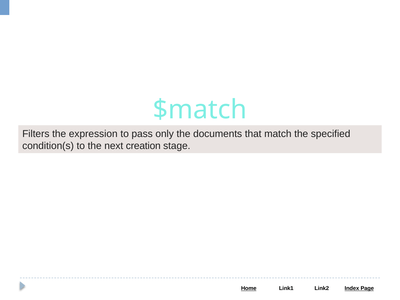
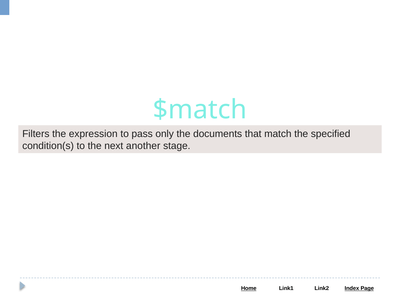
creation: creation -> another (143, 146)
